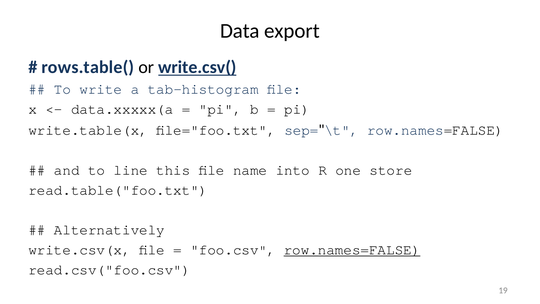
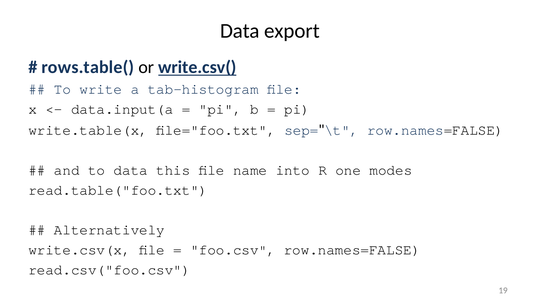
data.xxxxx(a: data.xxxxx(a -> data.input(a (122, 109)
to line: line -> data (131, 170)
store: store -> modes (391, 170)
row.names=FALSE underline: present -> none (352, 250)
